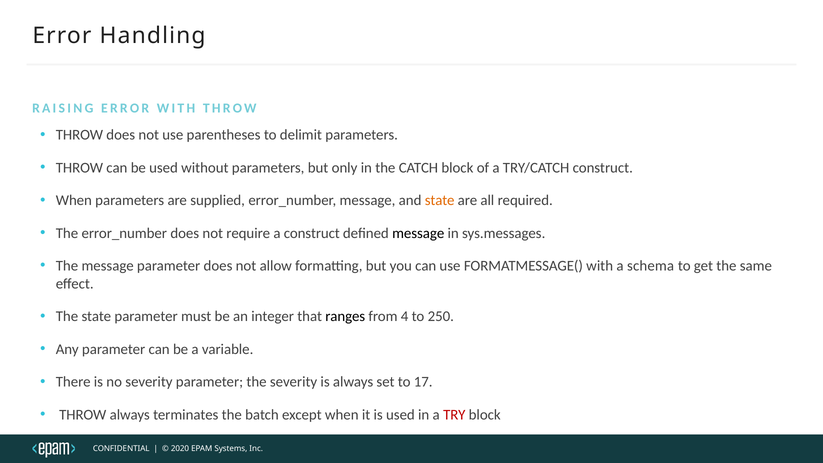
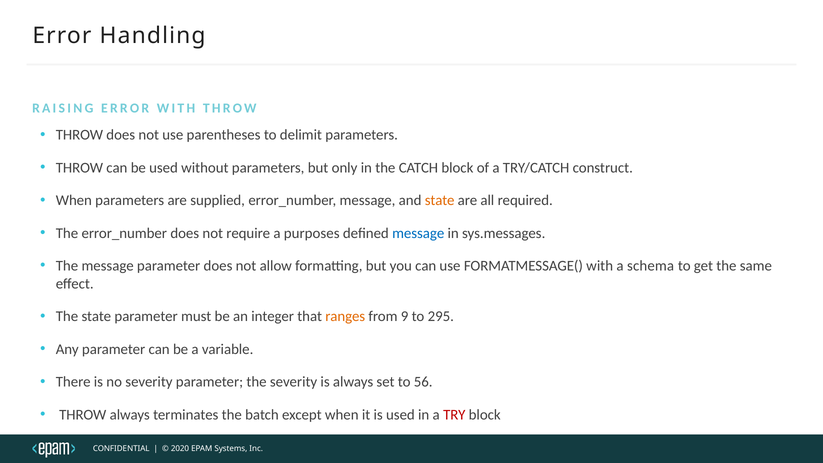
a construct: construct -> purposes (312, 233)
message colour: black -> blue (418, 233)
ranges colour: black -> orange (345, 316)
4: 4 -> 9 (405, 316)
250: 250 -> 295 (441, 316)
17: 17 -> 56 (423, 382)
